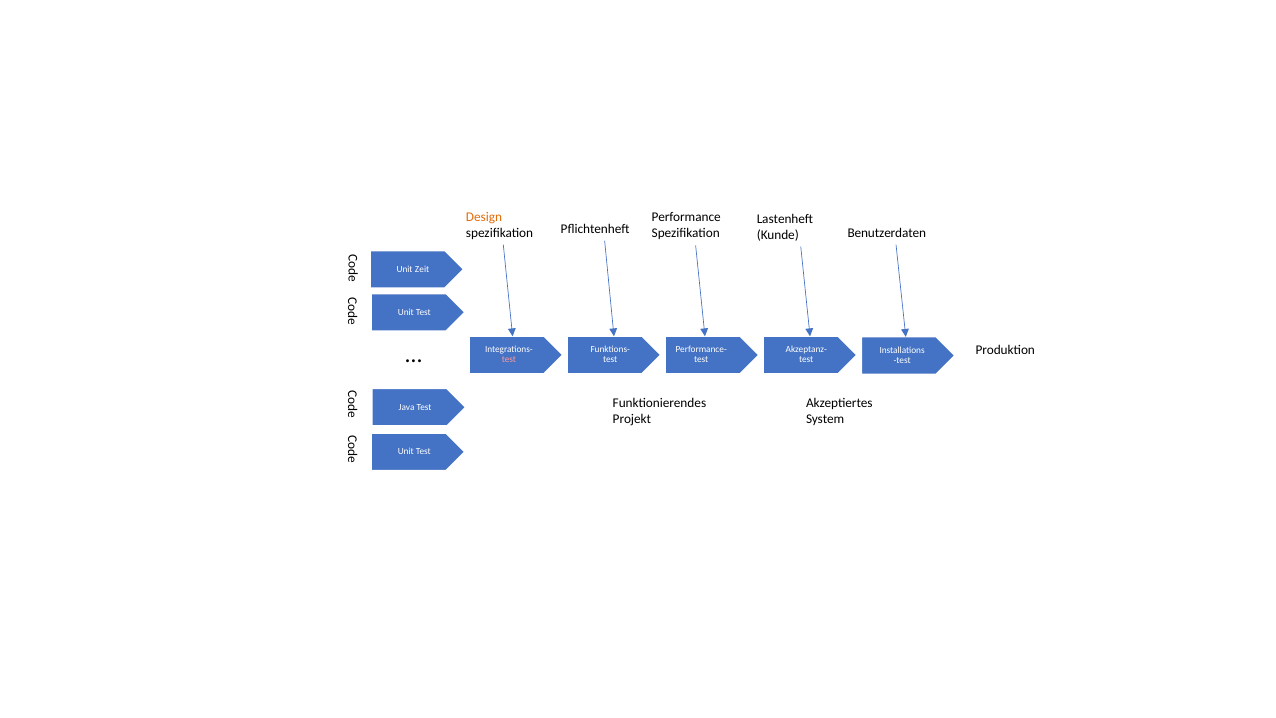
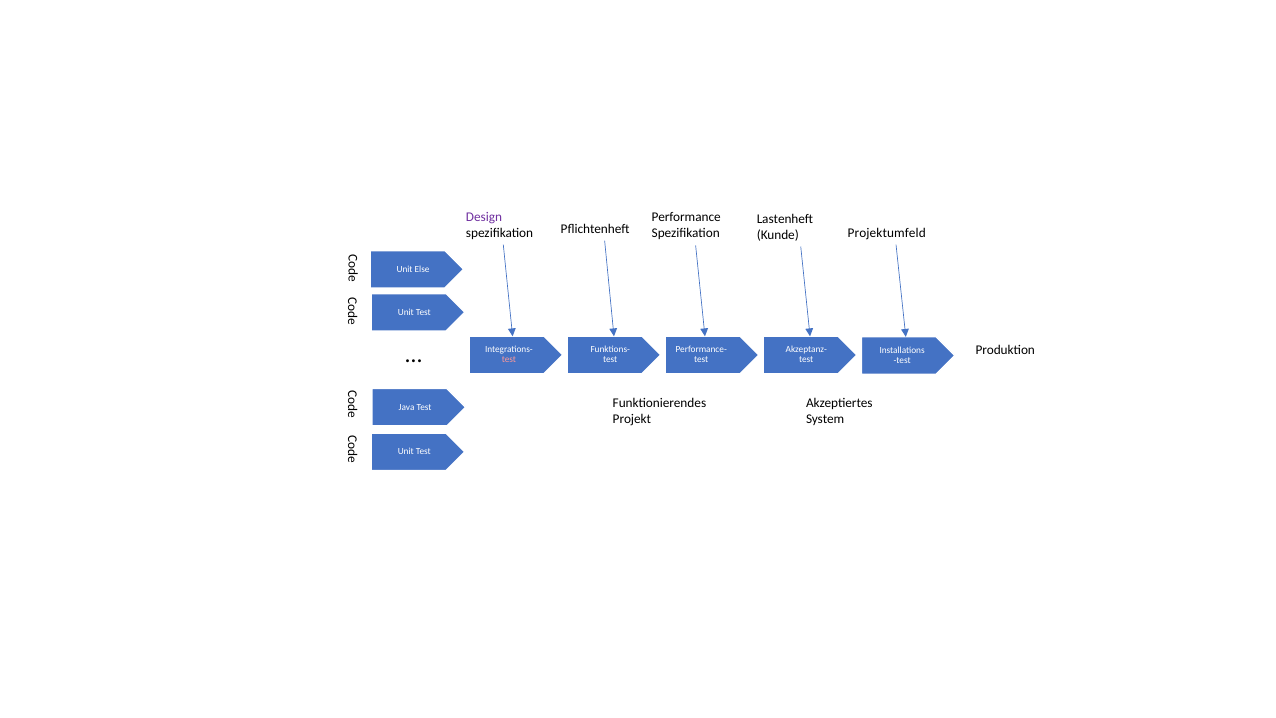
Design colour: orange -> purple (484, 217)
Benutzerdaten: Benutzerdaten -> Projektumfeld (887, 233)
Zeit: Zeit -> Else (422, 269)
